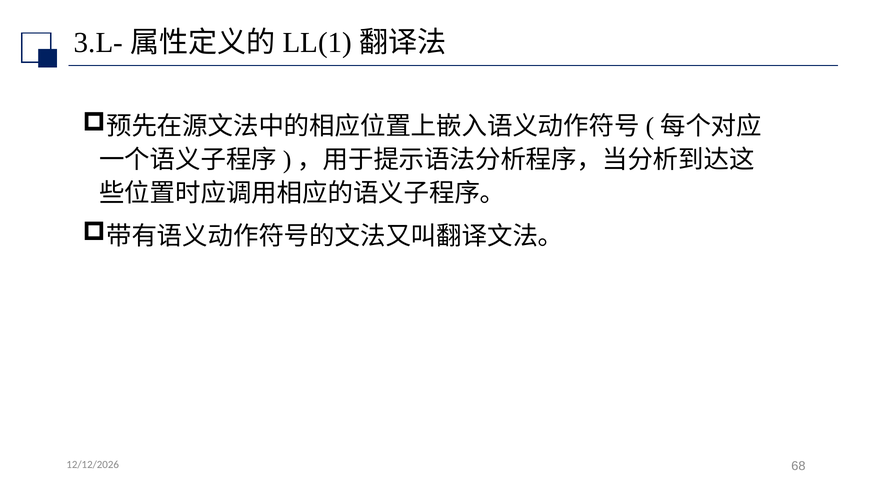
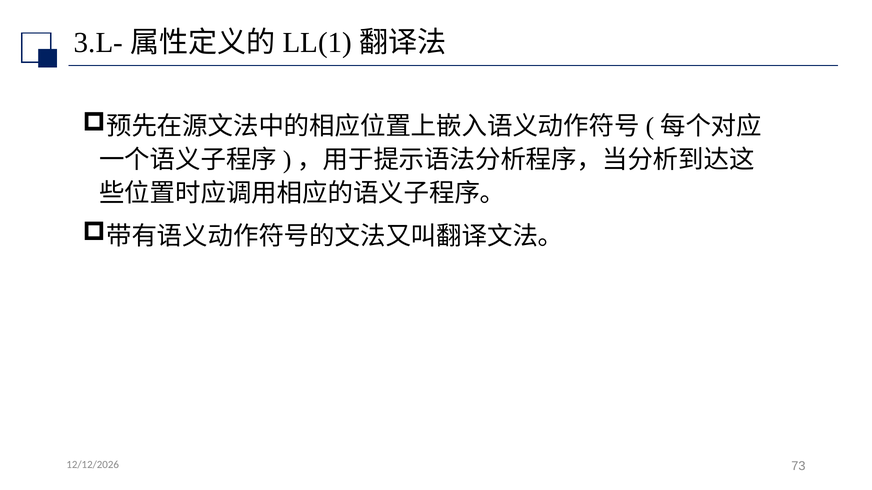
68: 68 -> 73 (798, 466)
